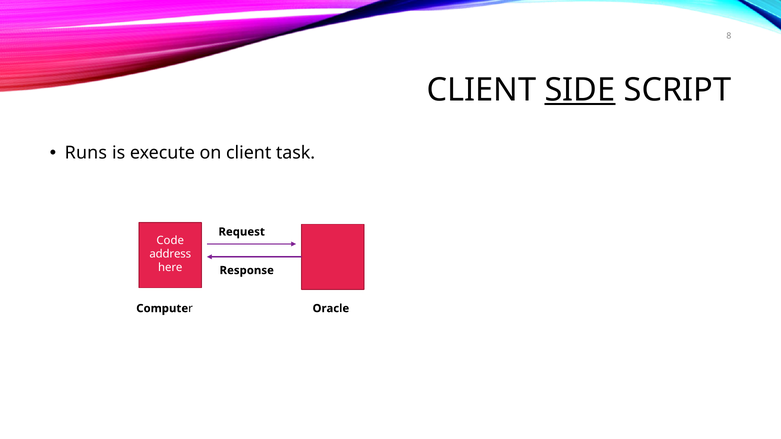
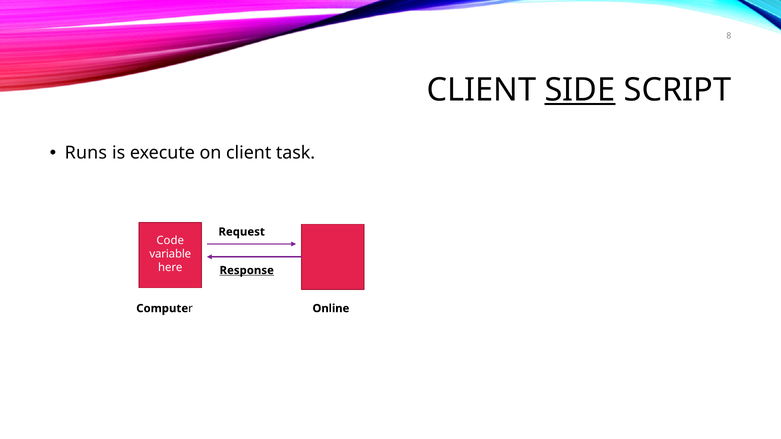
address: address -> variable (170, 254)
Response underline: none -> present (247, 271)
Oracle: Oracle -> Online (331, 309)
